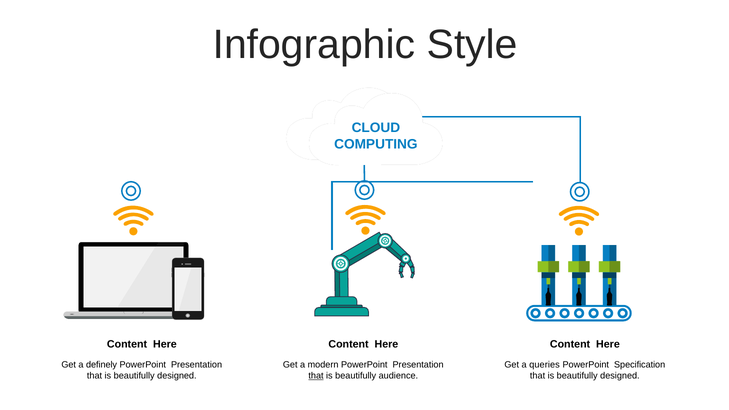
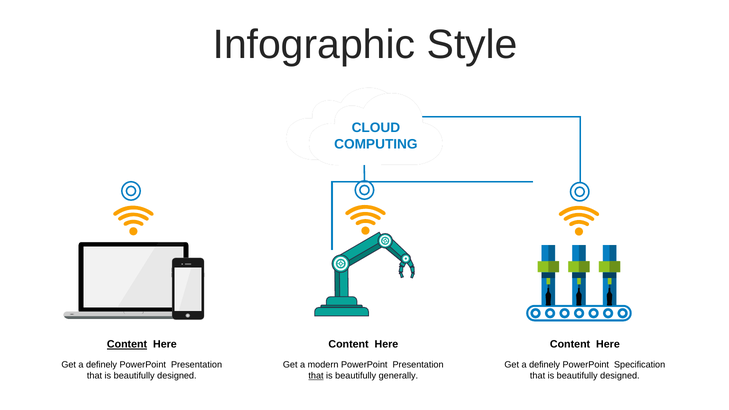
Content underline: none -> present (127, 344)
queries: queries -> definely (545, 365)
audience: audience -> generally (398, 376)
